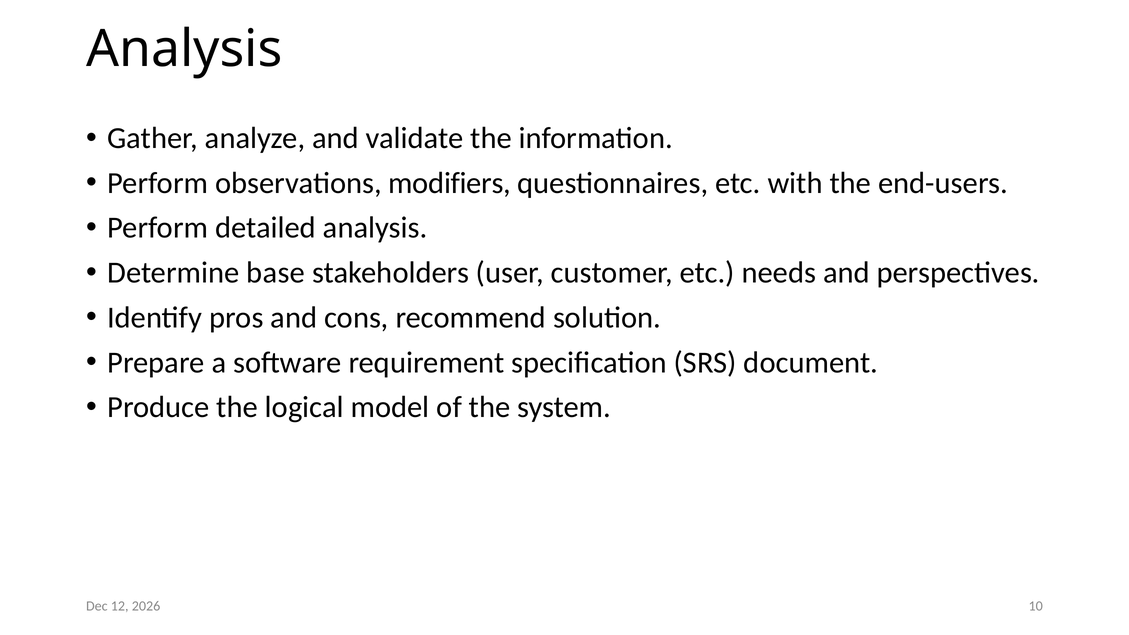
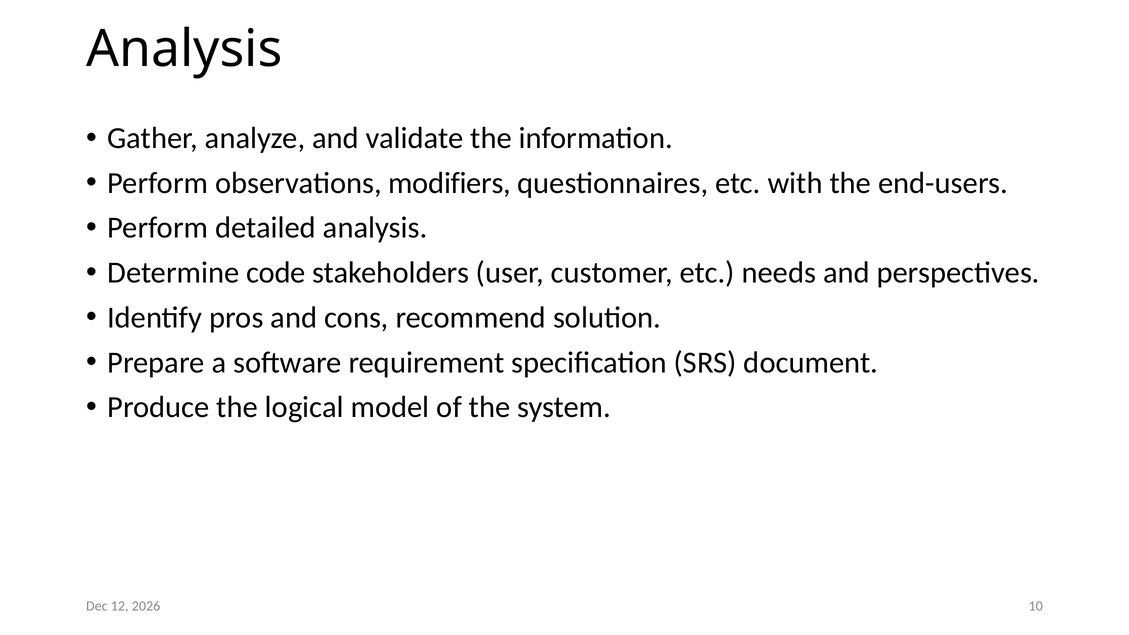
base: base -> code (276, 273)
